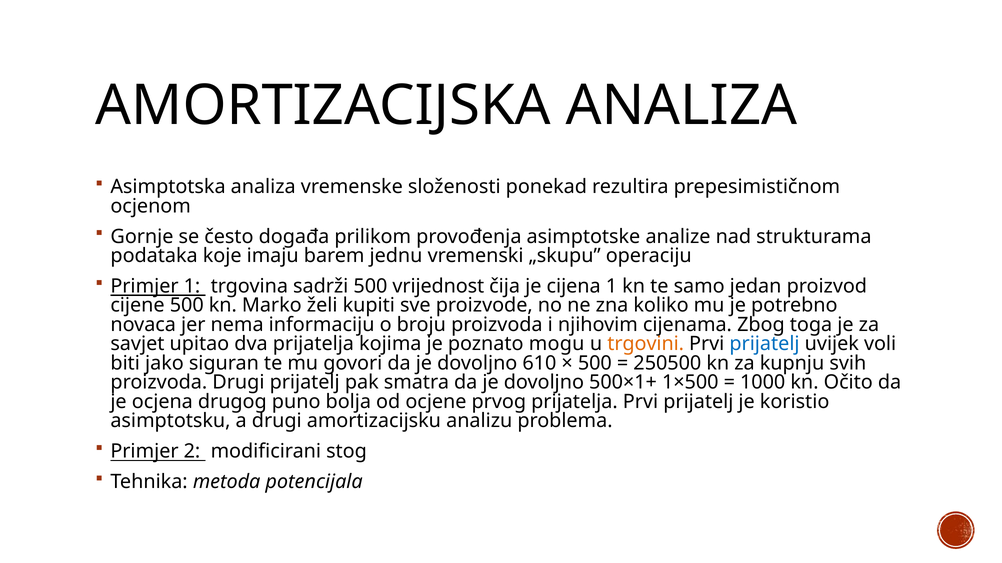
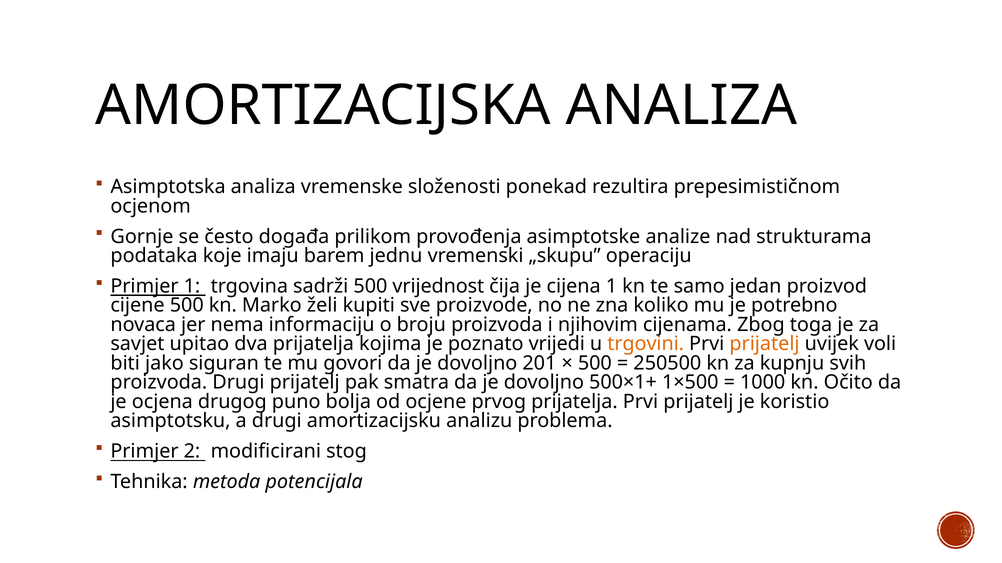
mogu: mogu -> vrijedi (557, 344)
prijatelj colour: blue -> orange (765, 344)
610: 610 -> 201 (539, 364)
